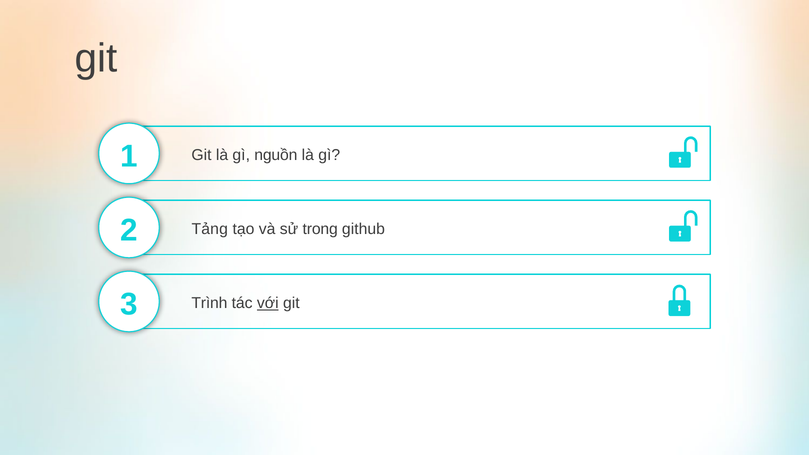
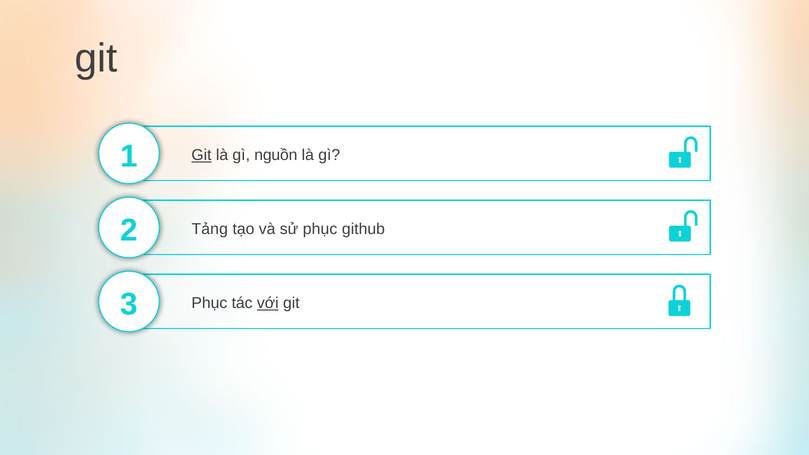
Git underline: none -> present (201, 155)
sử trong: trong -> phục (320, 229)
Trình: Trình -> Phục (209, 303)
